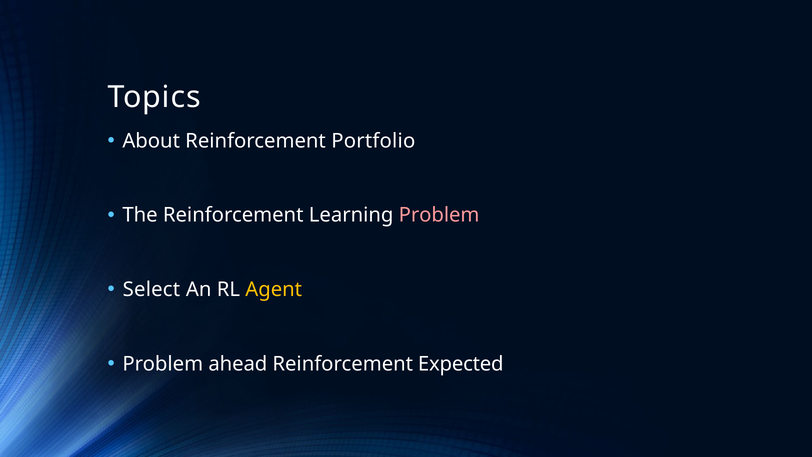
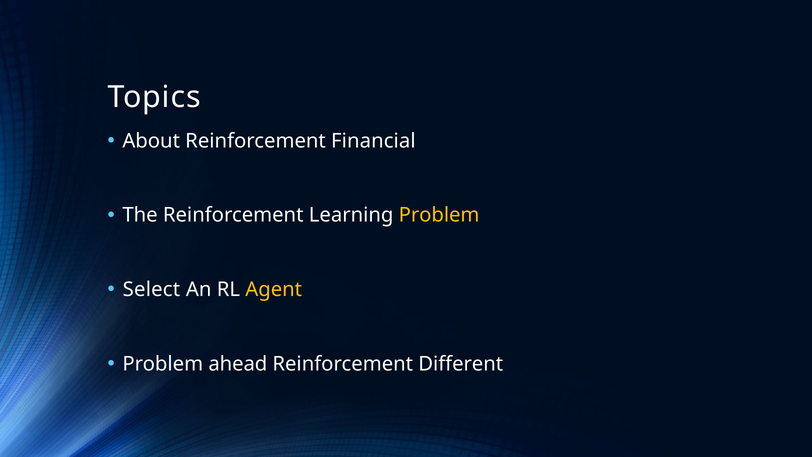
Portfolio: Portfolio -> Financial (373, 141)
Problem colour: pink -> yellow (439, 215)
Expected: Expected -> Different (461, 364)
